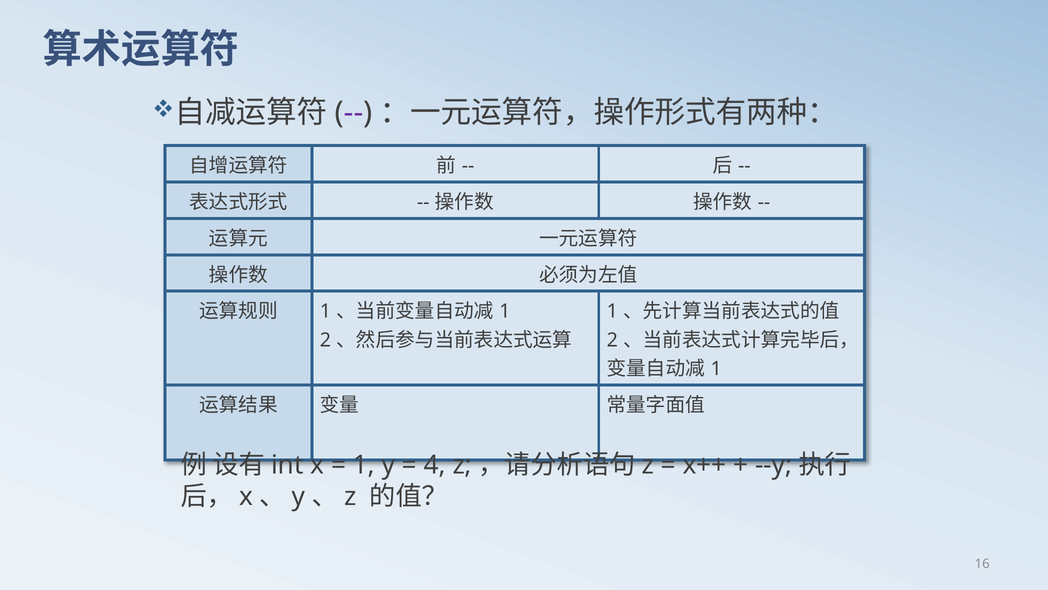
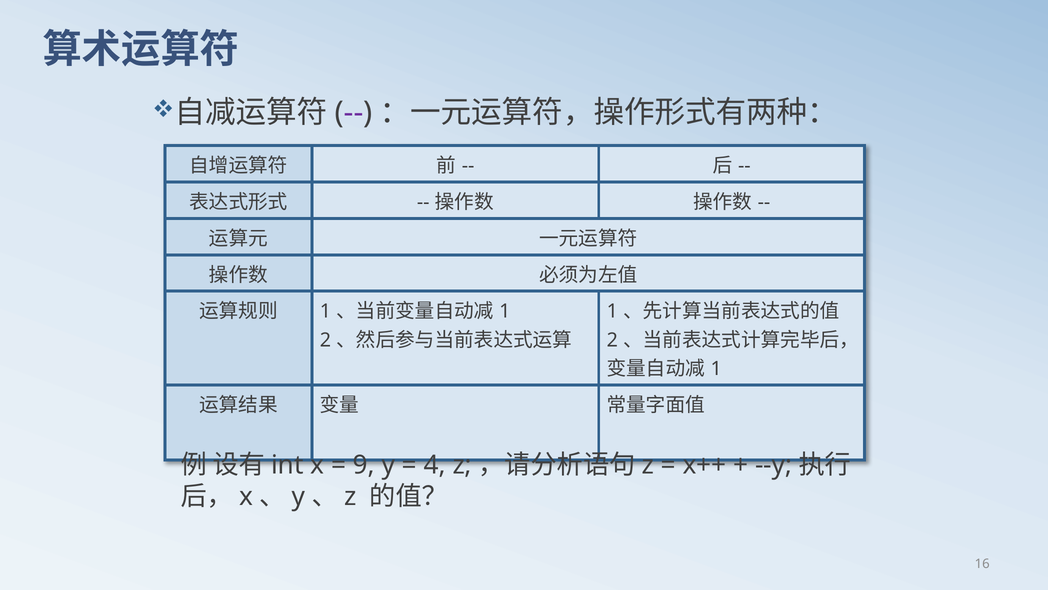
1: 1 -> 9 (364, 465)
